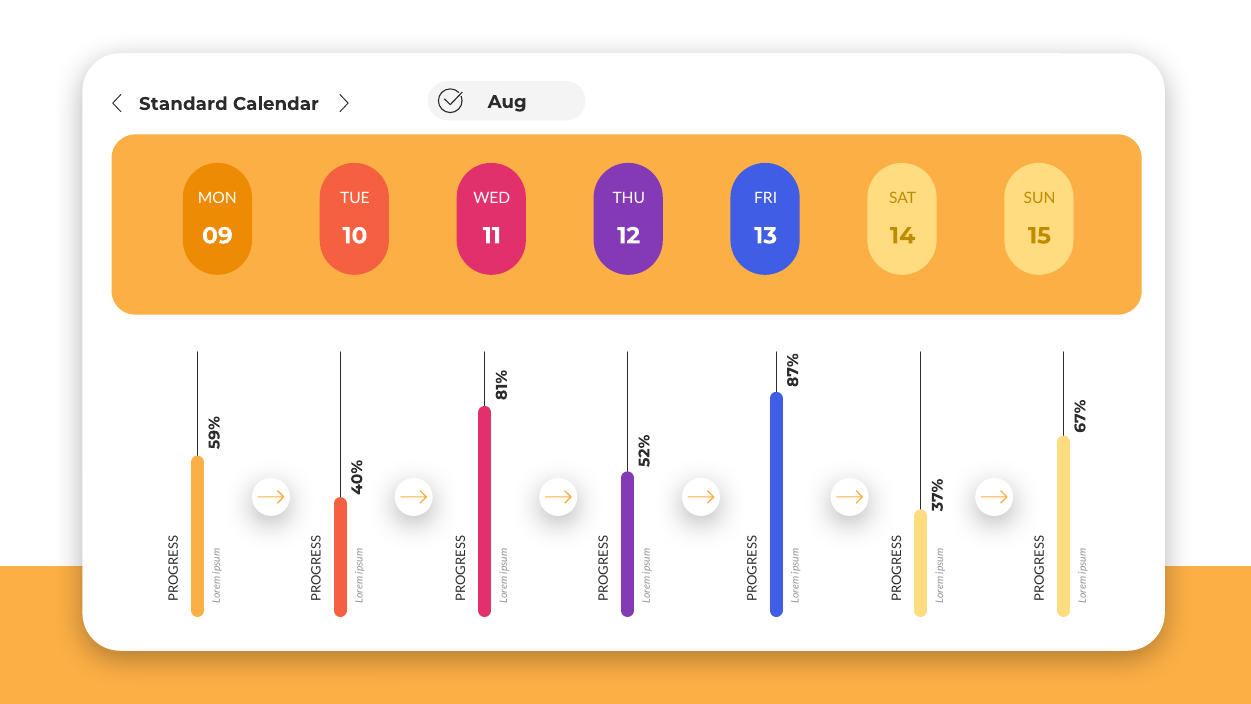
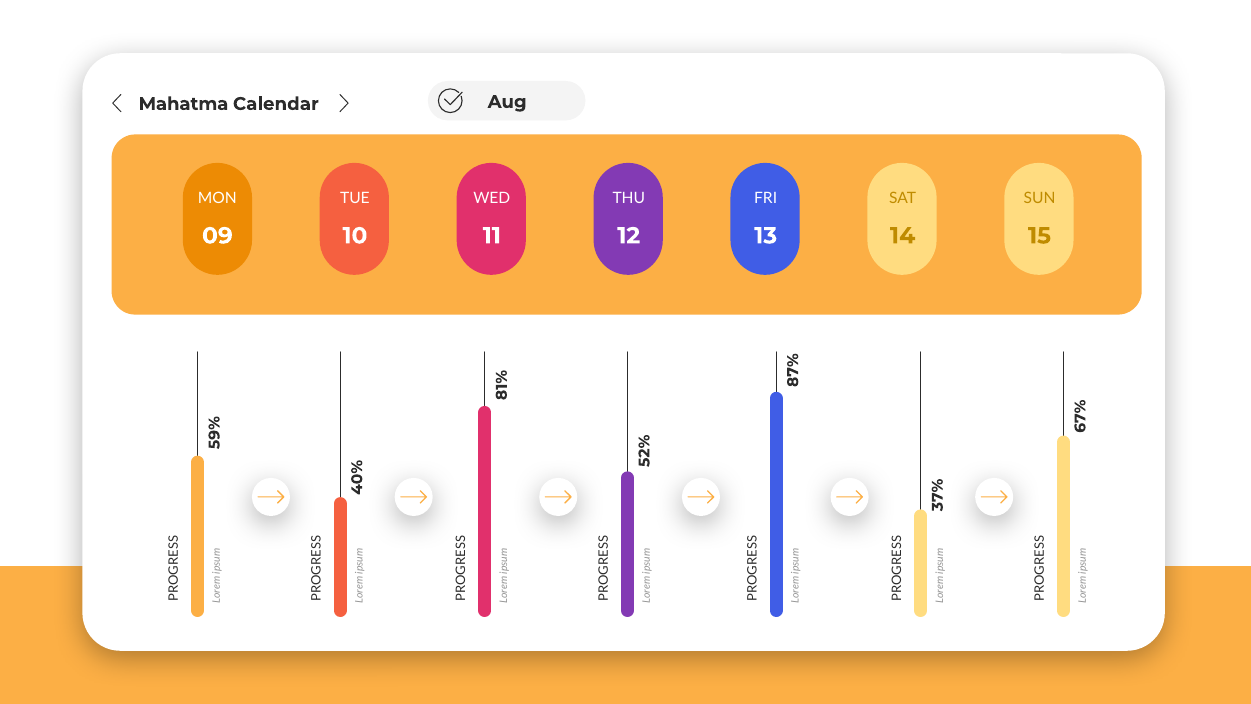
Standard: Standard -> Mahatma (184, 104)
